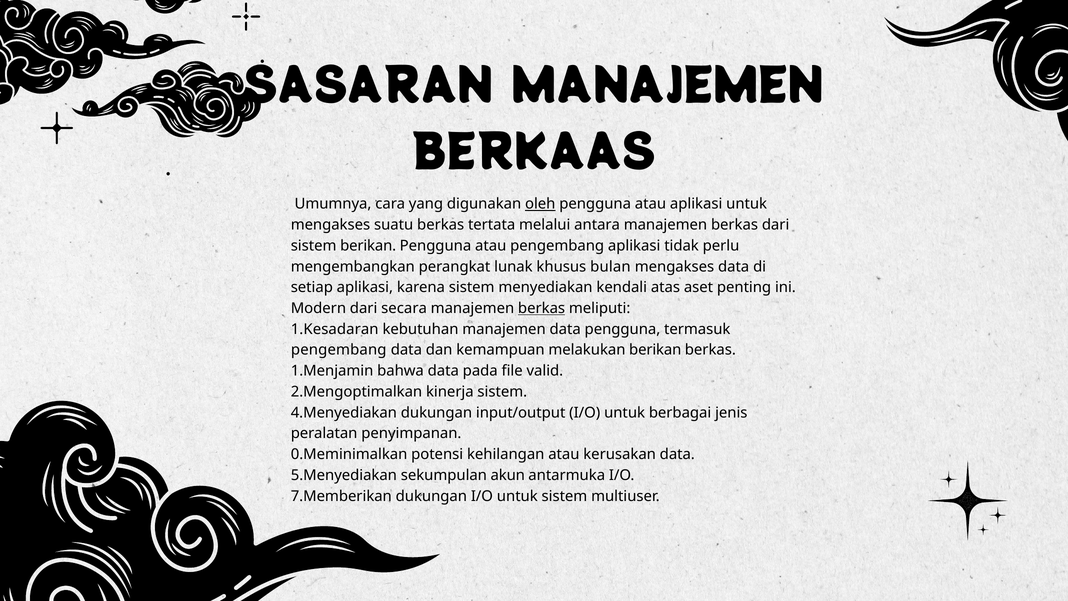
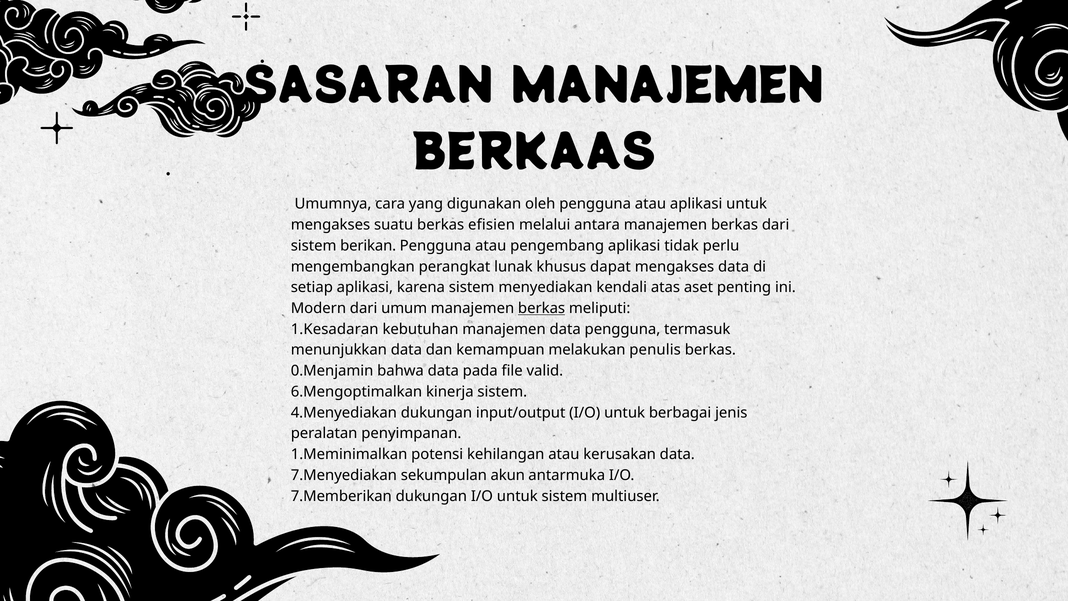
oleh underline: present -> none (540, 204)
tertata: tertata -> efisien (492, 225)
bulan: bulan -> dapat (610, 266)
secara: secara -> umum (404, 308)
pengembang: pengembang -> menunjukkan (339, 350)
melakukan berikan: berikan -> penulis (655, 350)
1.Menjamin: 1.Menjamin -> 0.Menjamin (332, 371)
2.Mengoptimalkan: 2.Mengoptimalkan -> 6.Mengoptimalkan (356, 392)
0.Meminimalkan: 0.Meminimalkan -> 1.Meminimalkan (349, 454)
5.Menyediakan: 5.Menyediakan -> 7.Menyediakan (344, 475)
